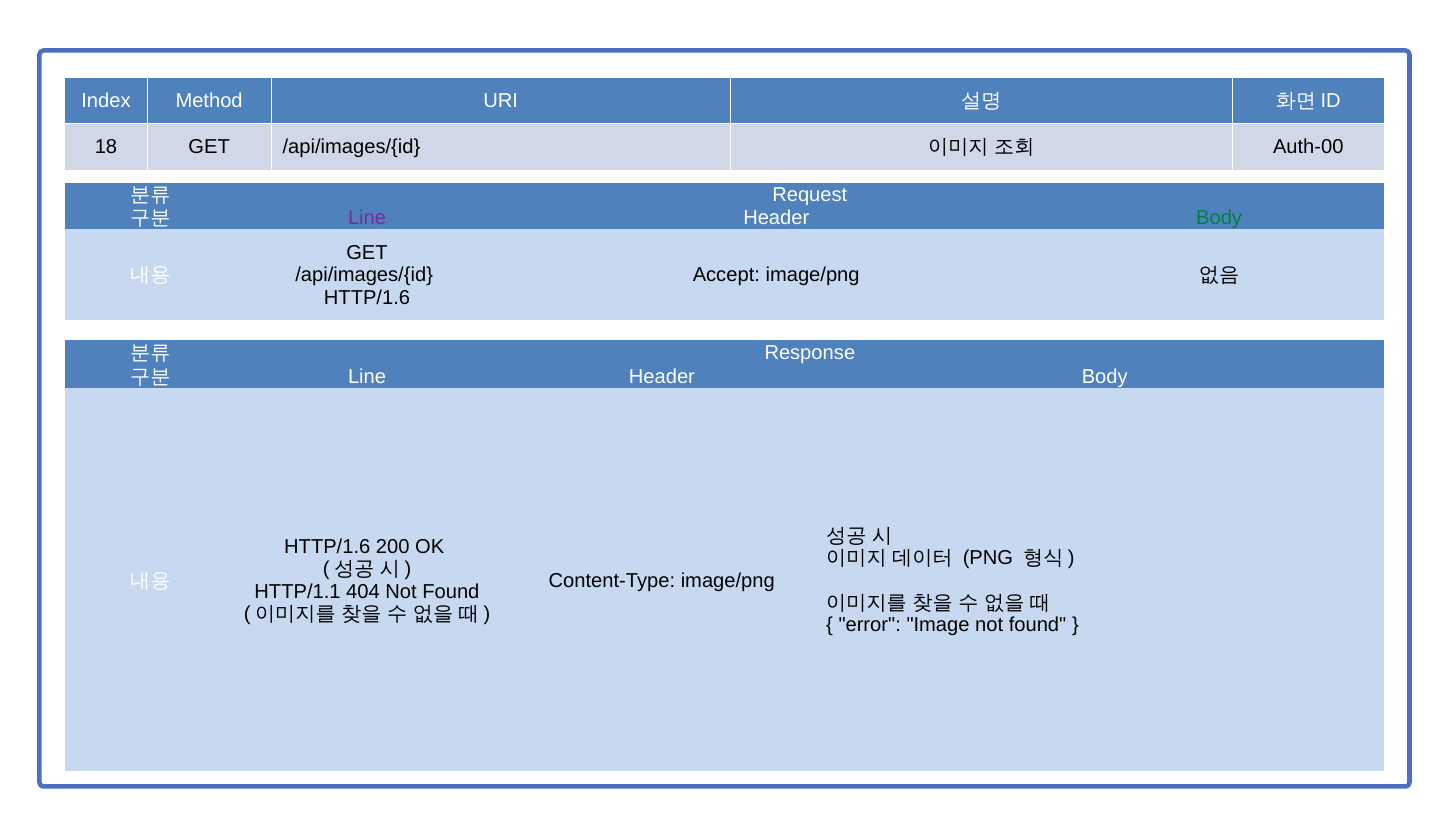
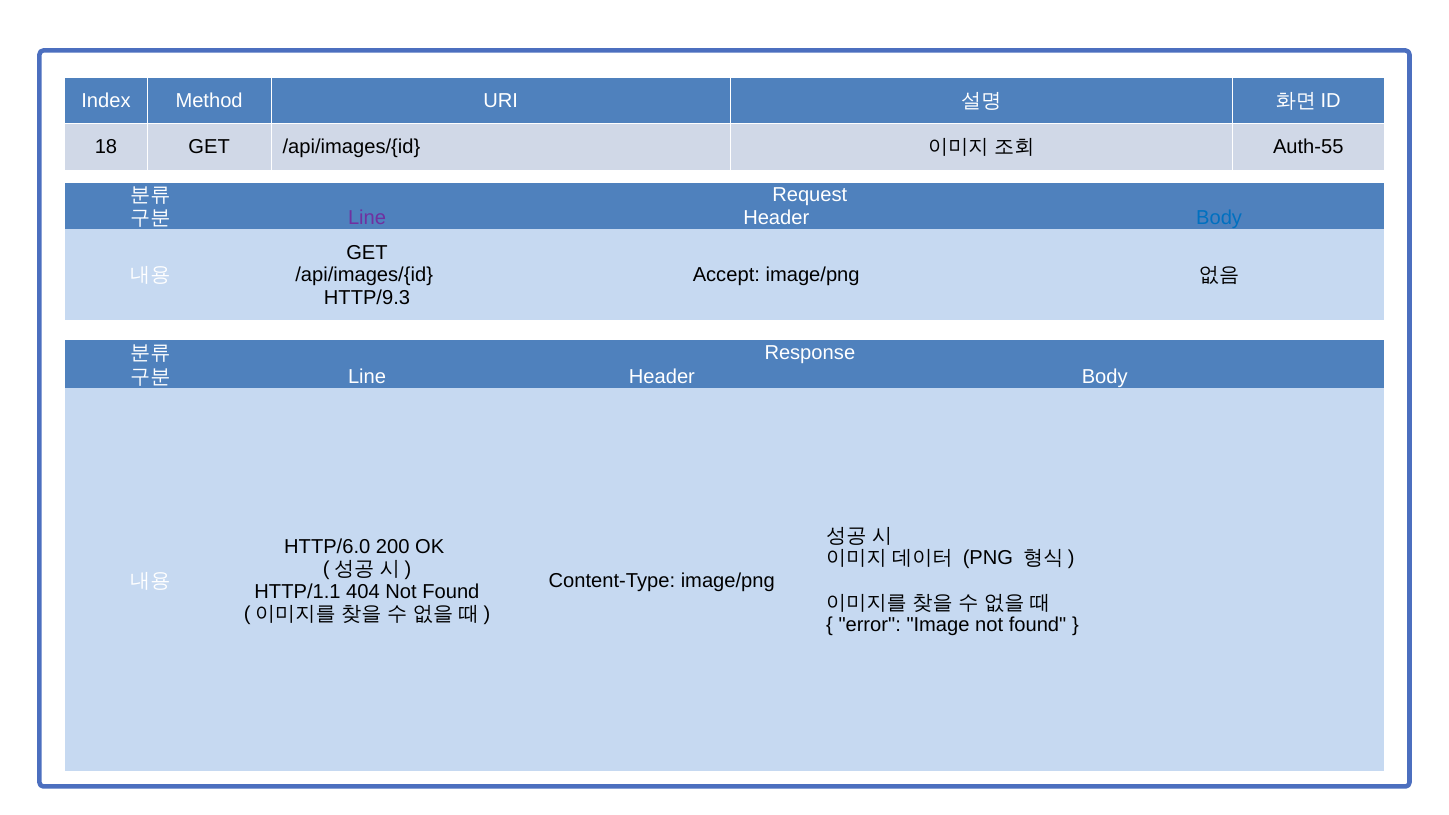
Auth-00: Auth-00 -> Auth-55 (1308, 147)
Body colour: green -> blue (1219, 218)
HTTP/1.6: HTTP/1.6 -> HTTP/9.3 (367, 298)
HTTP/1.6: HTTP/1.6 -> HTTP/6.0 (327, 547)
